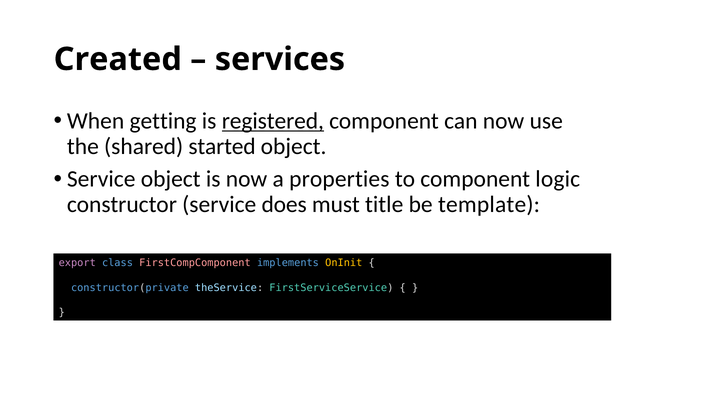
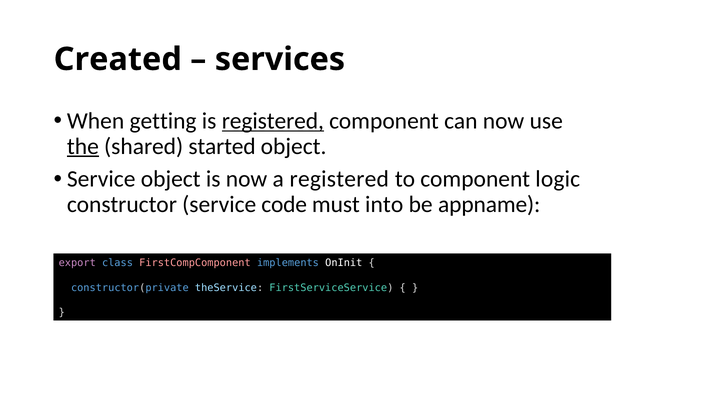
the underline: none -> present (83, 146)
a properties: properties -> registered (339, 179)
does: does -> code (284, 204)
title: title -> into (384, 204)
template: template -> appname (489, 204)
OnInit colour: yellow -> white (344, 263)
